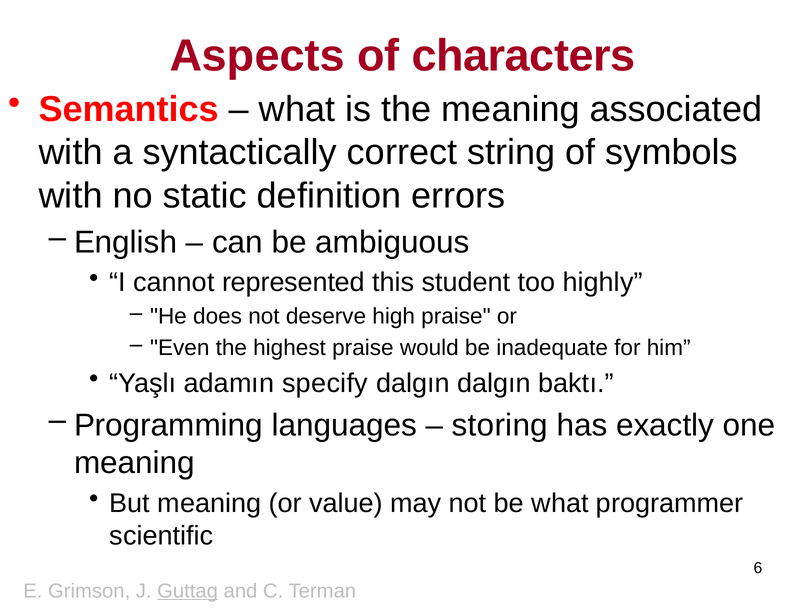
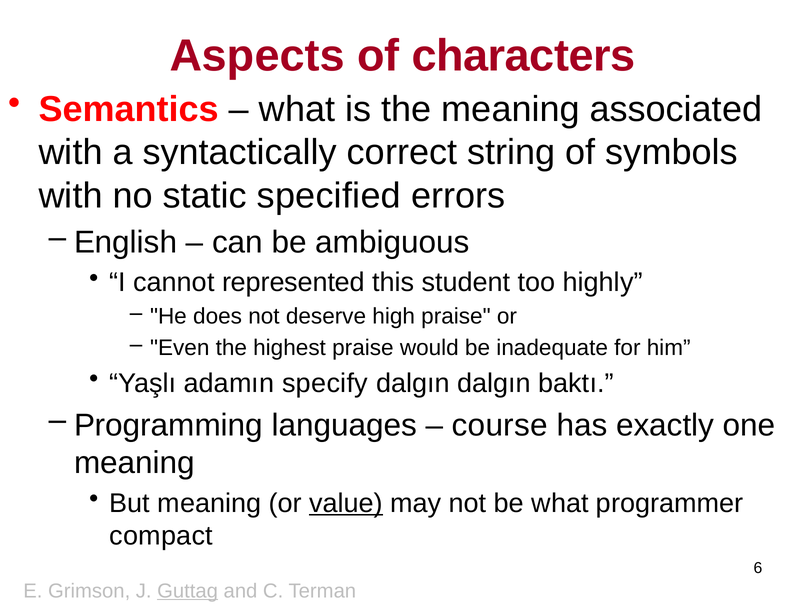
definition: definition -> specified (329, 196)
storing: storing -> course (500, 425)
value underline: none -> present (346, 503)
scientific: scientific -> compact (161, 536)
